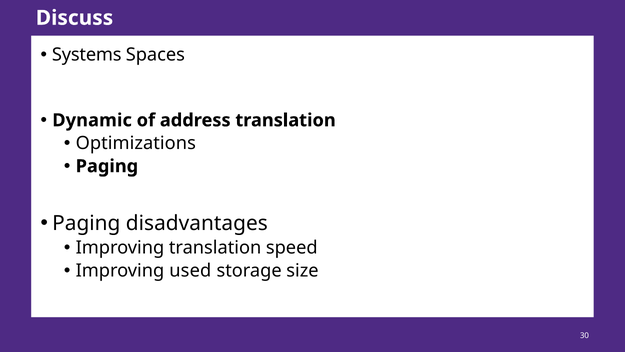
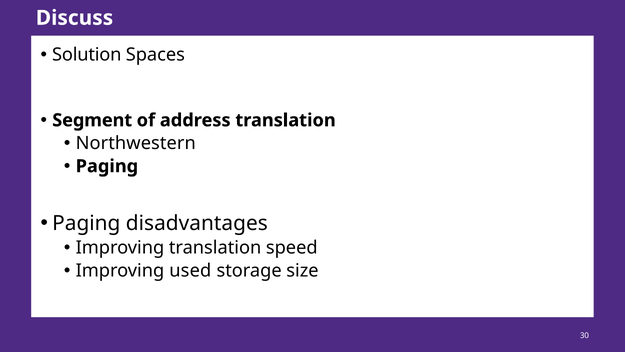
Systems: Systems -> Solution (87, 55)
Dynamic: Dynamic -> Segment (92, 120)
Optimizations: Optimizations -> Northwestern (136, 143)
